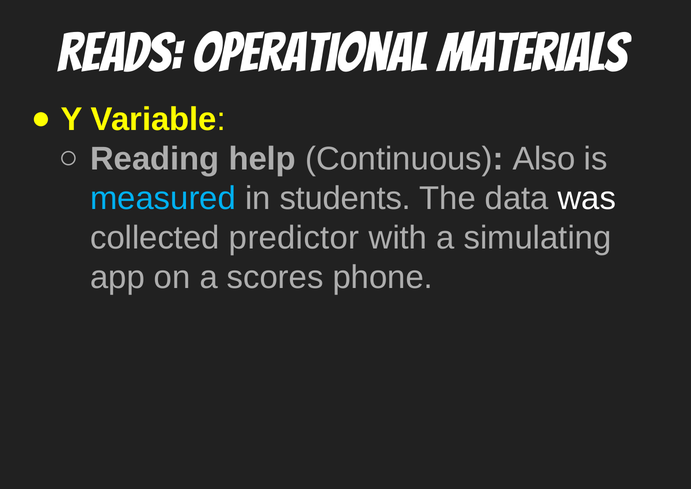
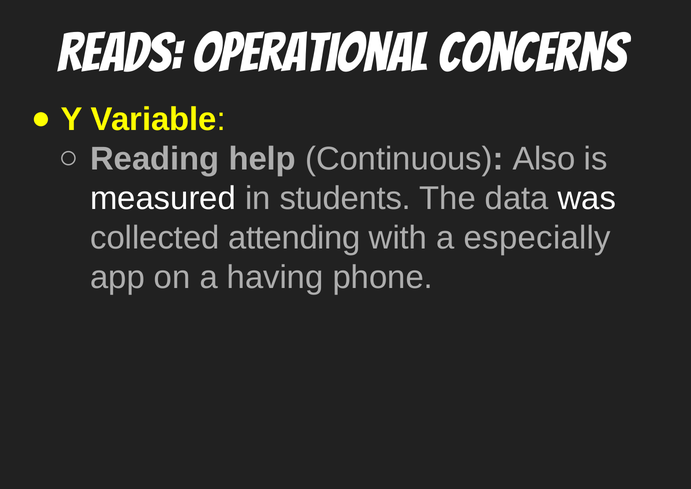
Materials: Materials -> Concerns (532, 54)
measured colour: light blue -> white (163, 198)
predictor: predictor -> attending (294, 238)
simulating: simulating -> especially (537, 238)
scores: scores -> having (275, 277)
